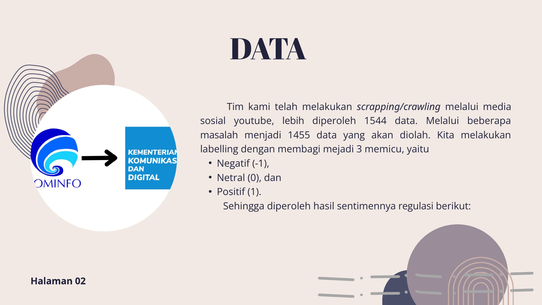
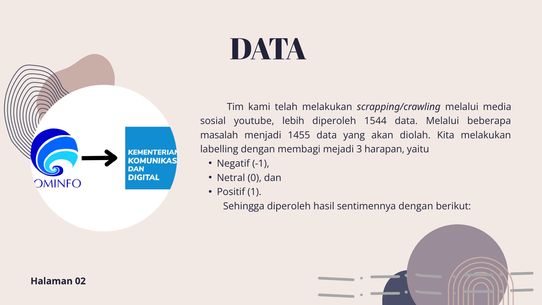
memicu: memicu -> harapan (385, 149)
sentimennya regulasi: regulasi -> dengan (416, 206)
